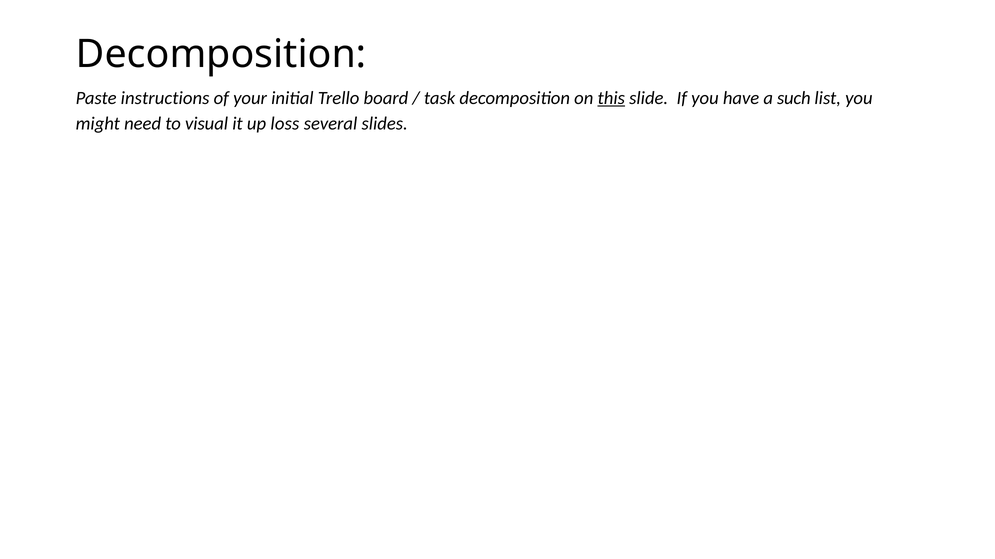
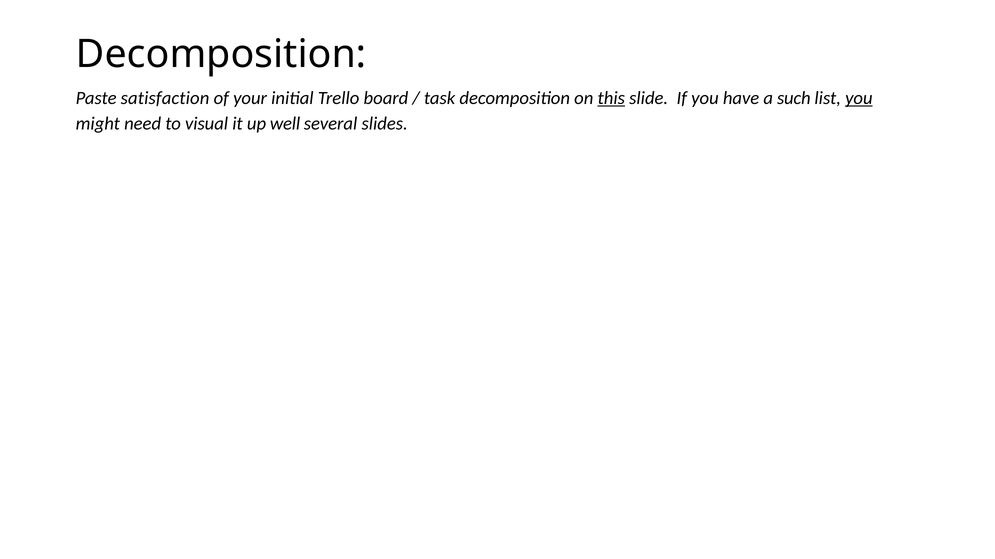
instructions: instructions -> satisfaction (165, 98)
you underline: none -> present (859, 98)
loss: loss -> well (285, 124)
